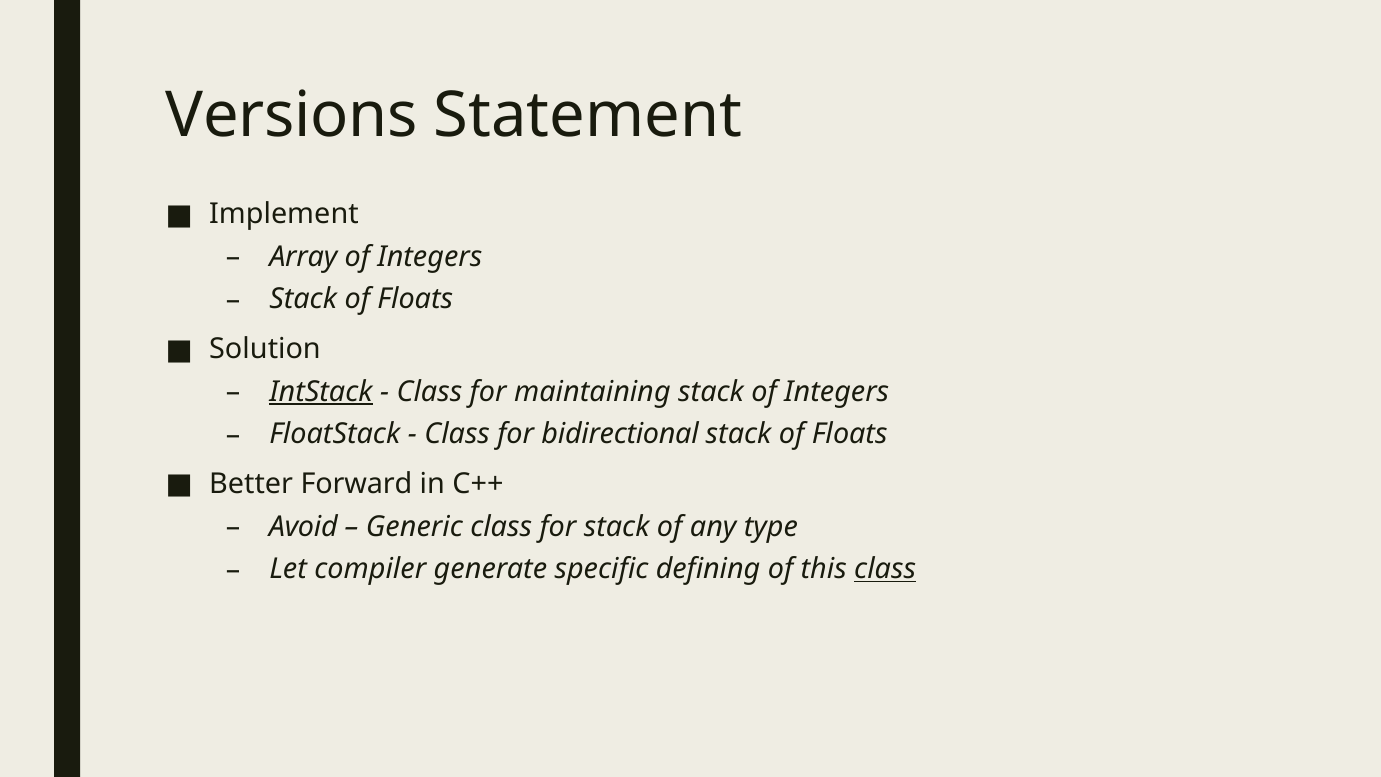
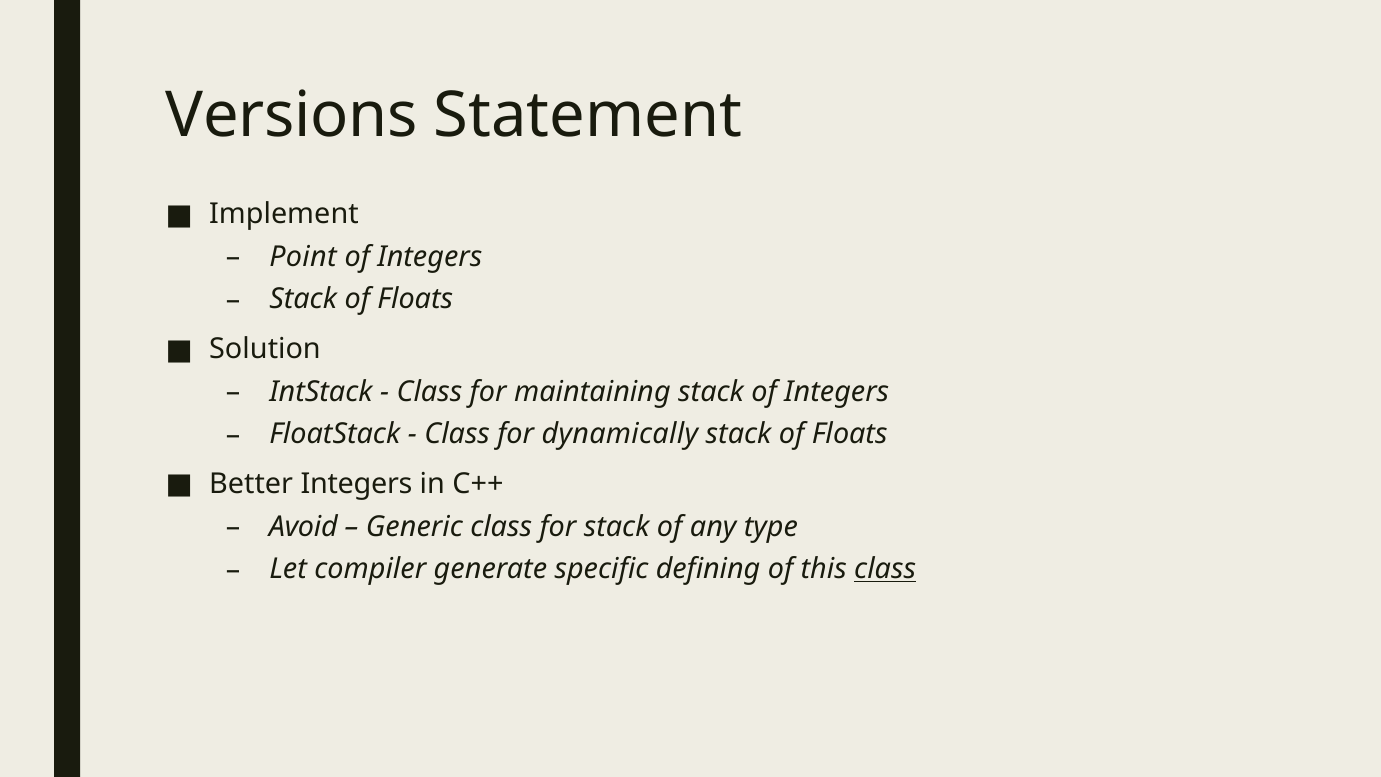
Array: Array -> Point (303, 257)
IntStack underline: present -> none (321, 392)
bidirectional: bidirectional -> dynamically (620, 434)
Better Forward: Forward -> Integers (357, 484)
